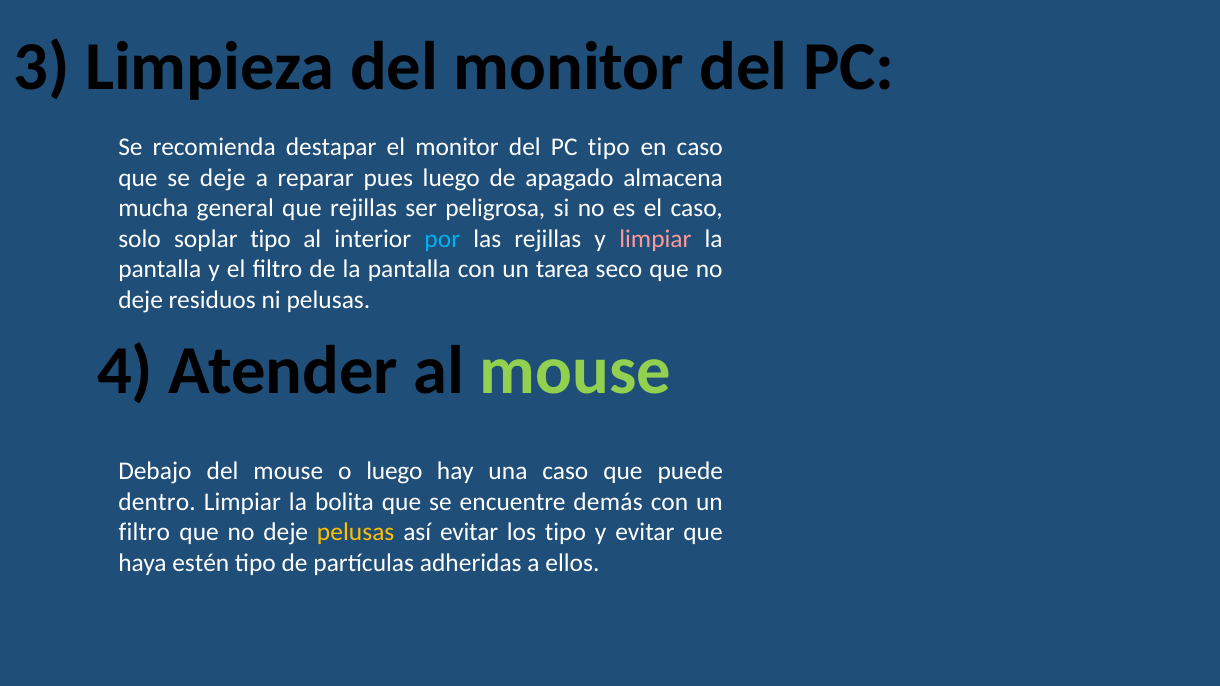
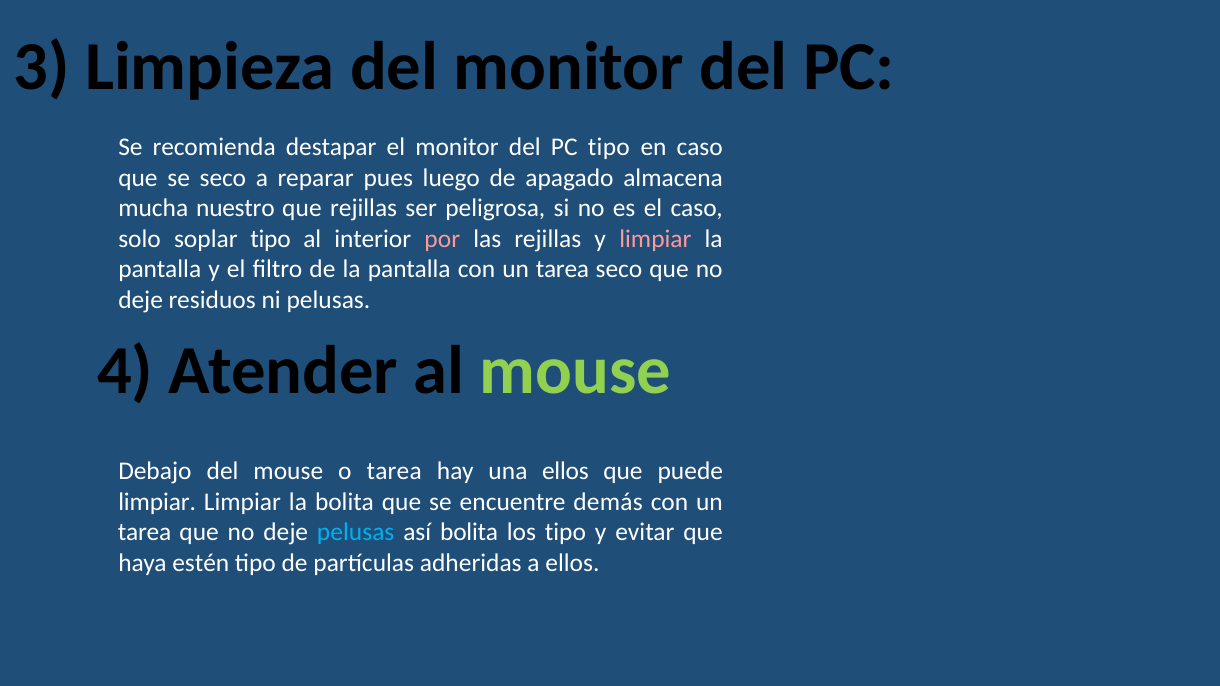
se deje: deje -> seco (223, 178)
general: general -> nuestro (235, 209)
por colour: light blue -> pink (442, 239)
o luego: luego -> tarea (394, 471)
una caso: caso -> ellos (565, 471)
dentro: dentro -> limpiar (157, 502)
filtro: filtro -> tarea (145, 532)
pelusas colour: yellow -> light blue (356, 532)
así evitar: evitar -> bolita (469, 532)
